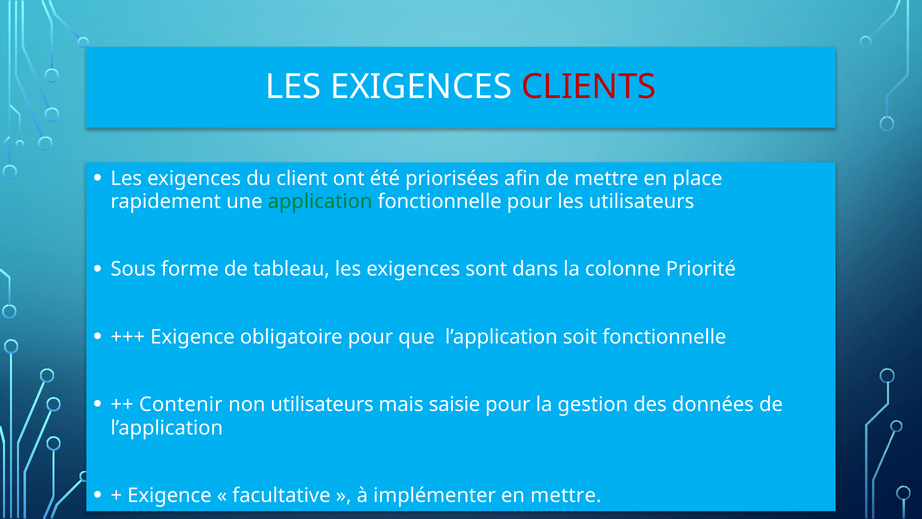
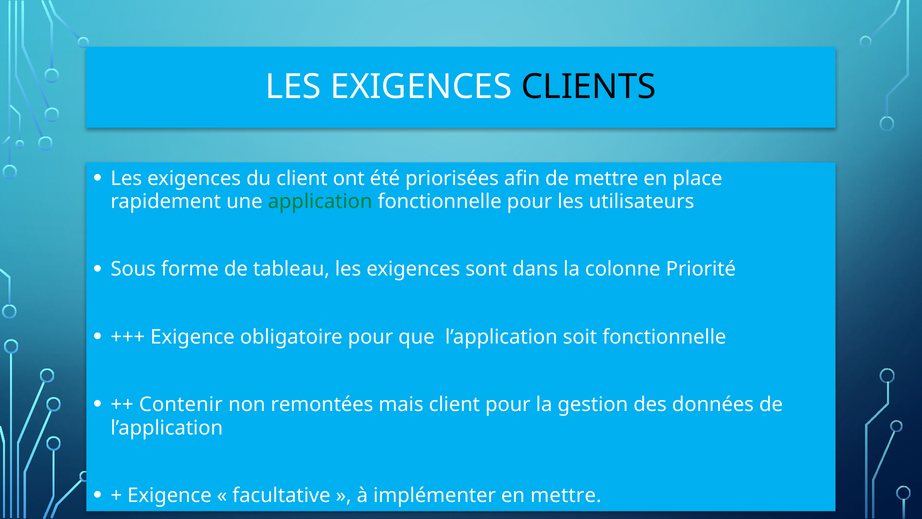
CLIENTS colour: red -> black (589, 87)
non utilisateurs: utilisateurs -> remontées (322, 404)
mais saisie: saisie -> client (454, 404)
